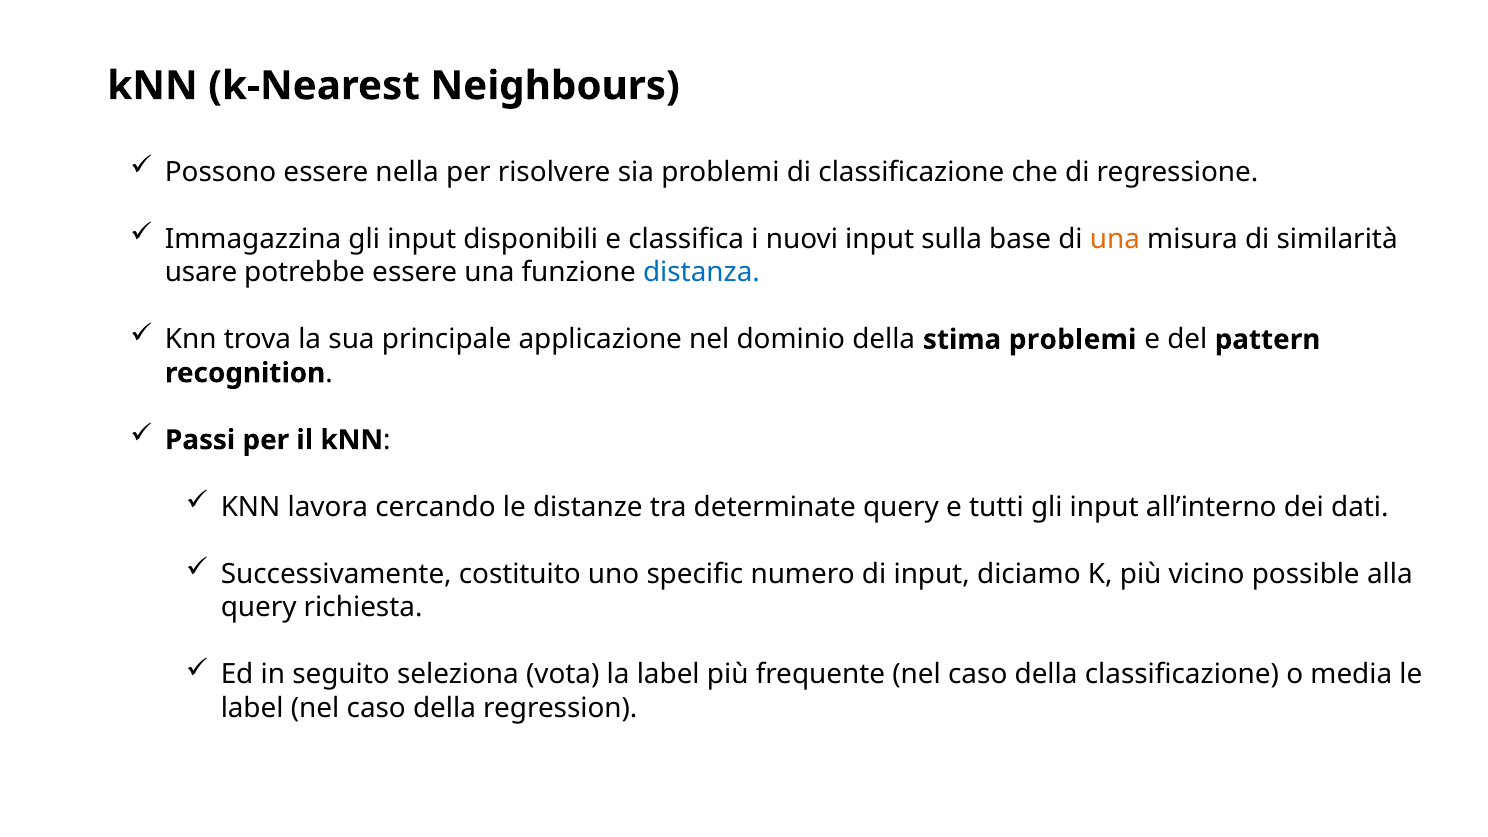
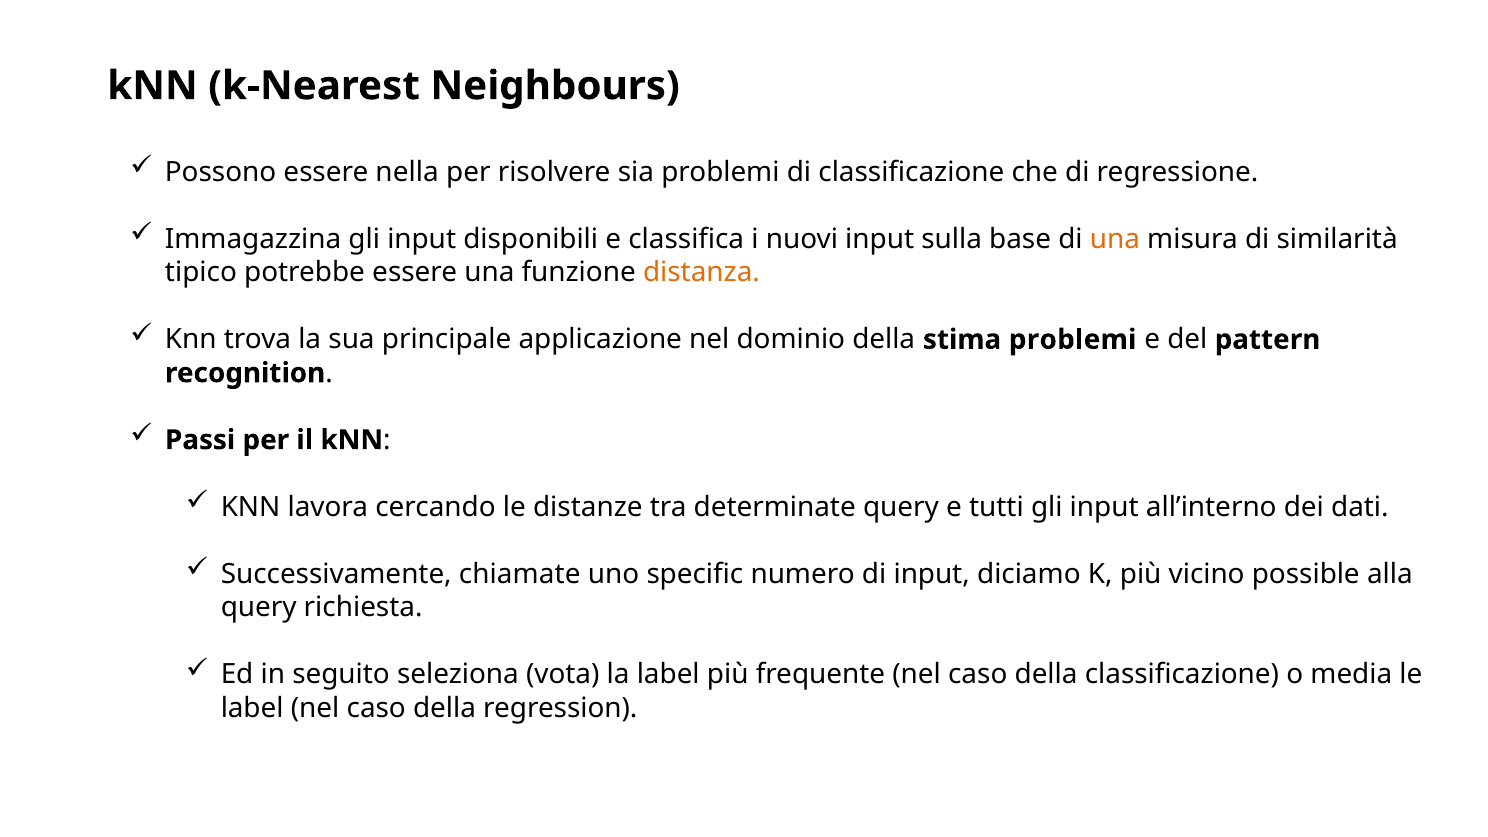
usare: usare -> tipico (201, 273)
distanza colour: blue -> orange (701, 273)
costituito: costituito -> chiamate (520, 574)
